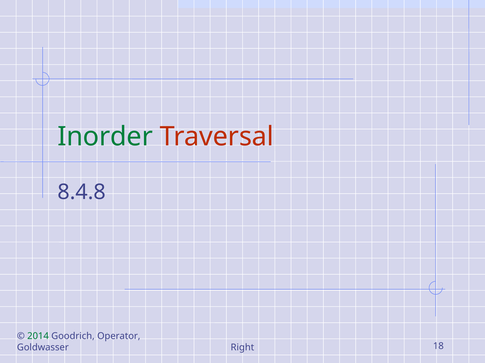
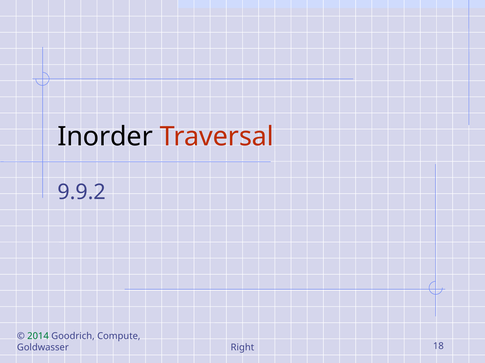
Inorder colour: green -> black (105, 137)
8.4.8: 8.4.8 -> 9.9.2 (82, 192)
Operator: Operator -> Compute (119, 337)
